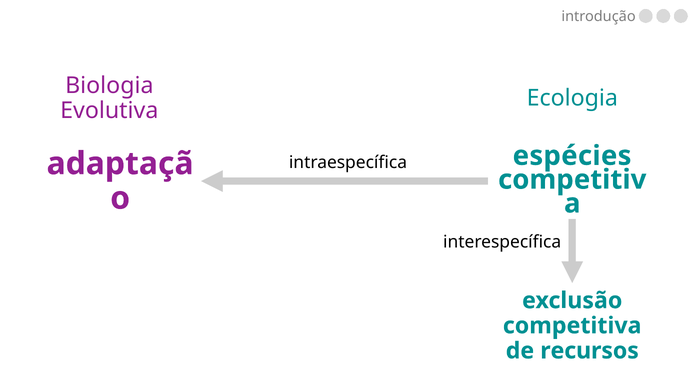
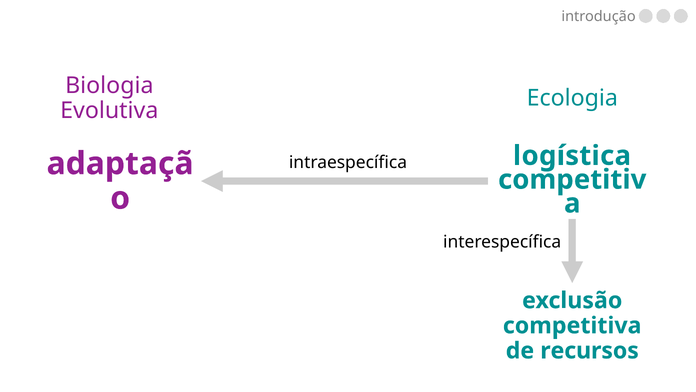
espécies: espécies -> logística (572, 156)
